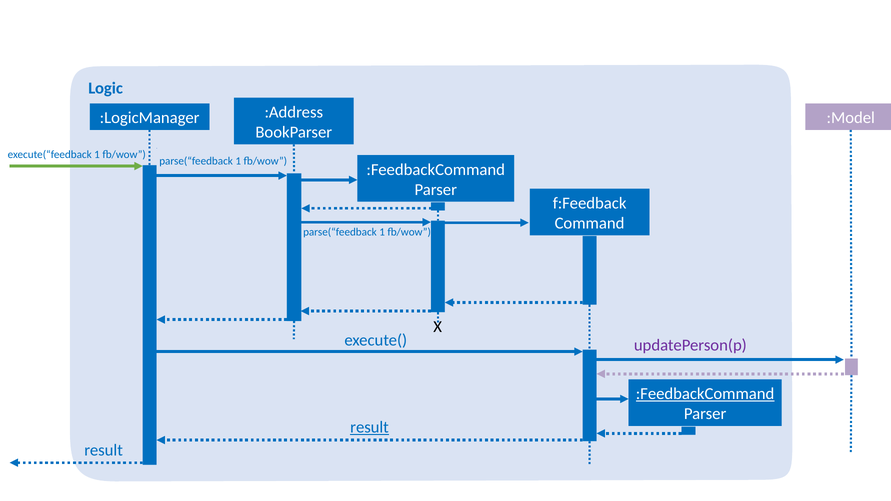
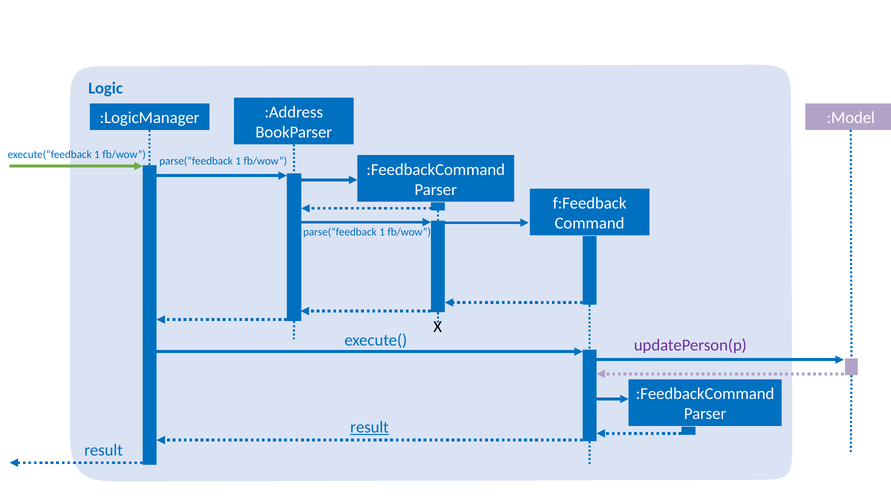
:FeedbackCommand underline: present -> none (705, 394)
